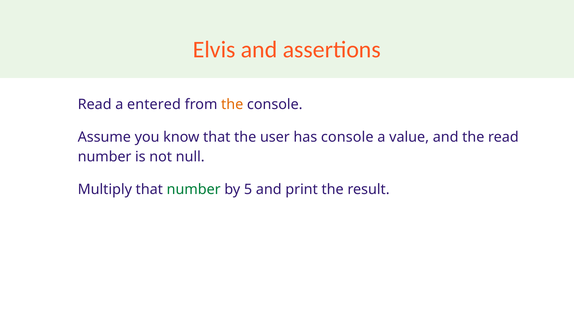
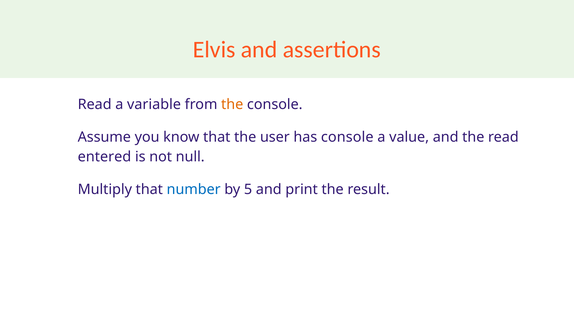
entered: entered -> variable (154, 104)
number: number -> entered (104, 157)
number colour: green -> blue (194, 189)
